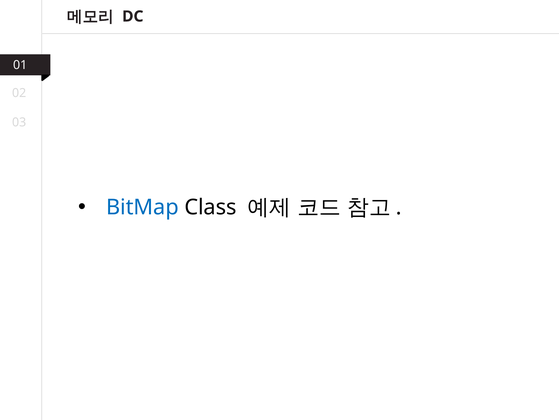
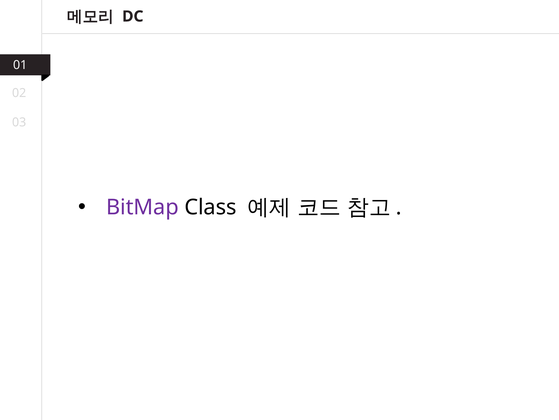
BitMap colour: blue -> purple (142, 207)
